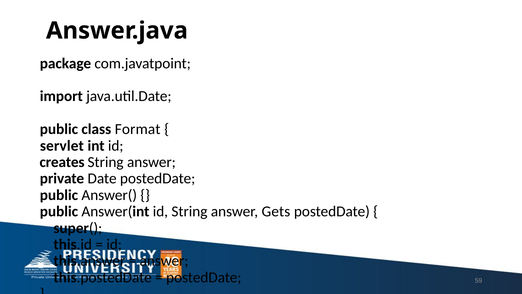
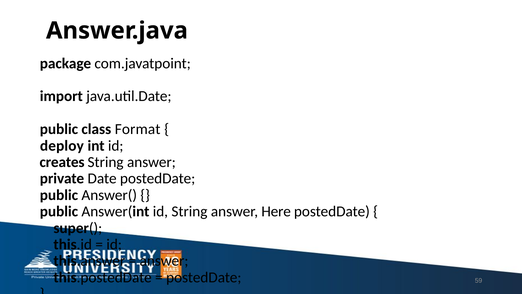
servlet: servlet -> deploy (62, 145)
Gets: Gets -> Here (276, 211)
